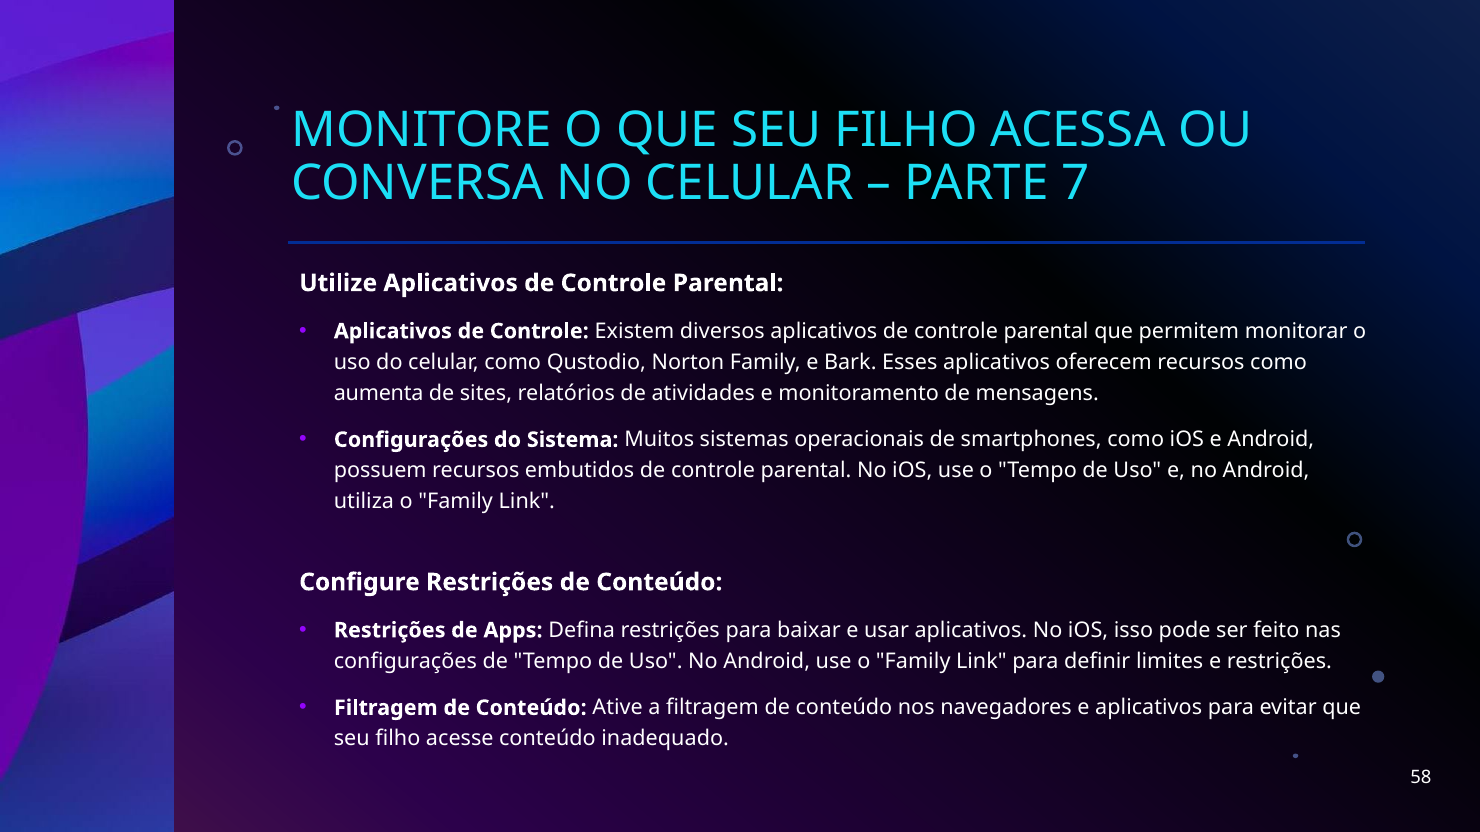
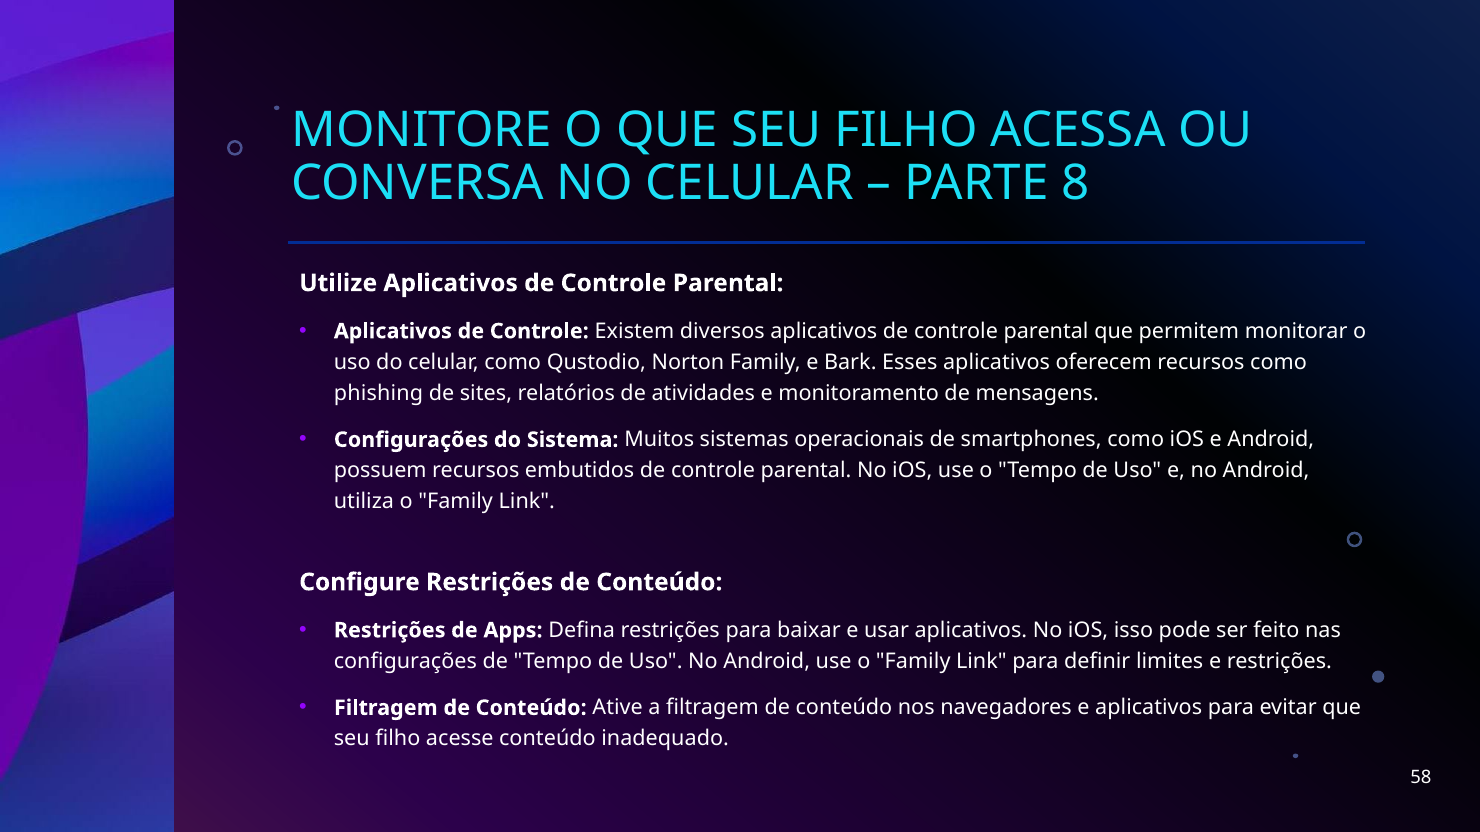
7: 7 -> 8 (1076, 183)
aumenta: aumenta -> phishing (378, 394)
